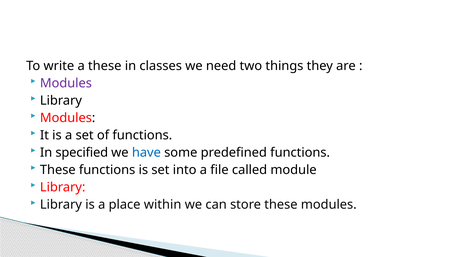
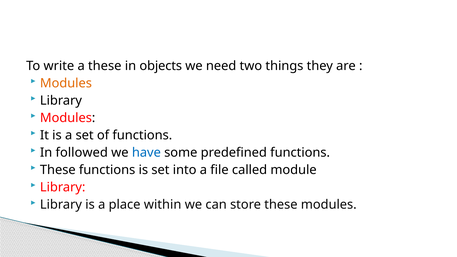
classes: classes -> objects (161, 66)
Modules colour: purple -> orange (66, 83)
specified: specified -> followed (82, 153)
